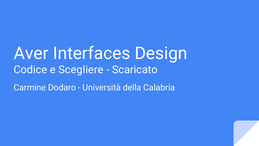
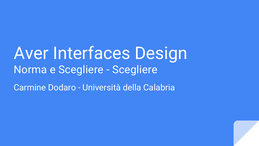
Codice: Codice -> Norma (30, 70)
Scaricato: Scaricato -> Scegliere (135, 70)
